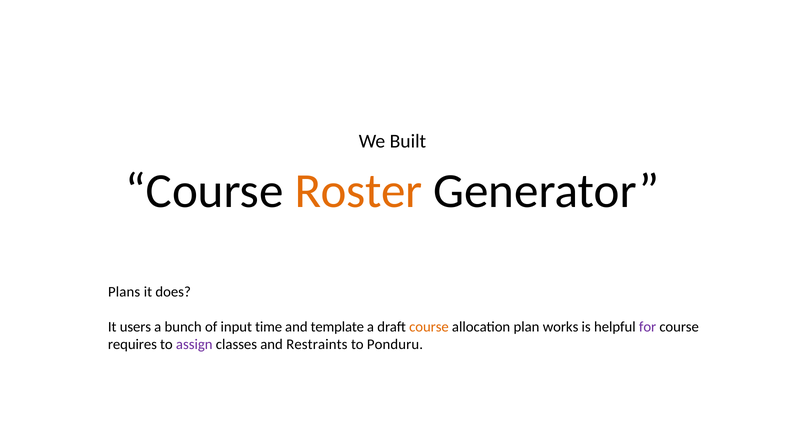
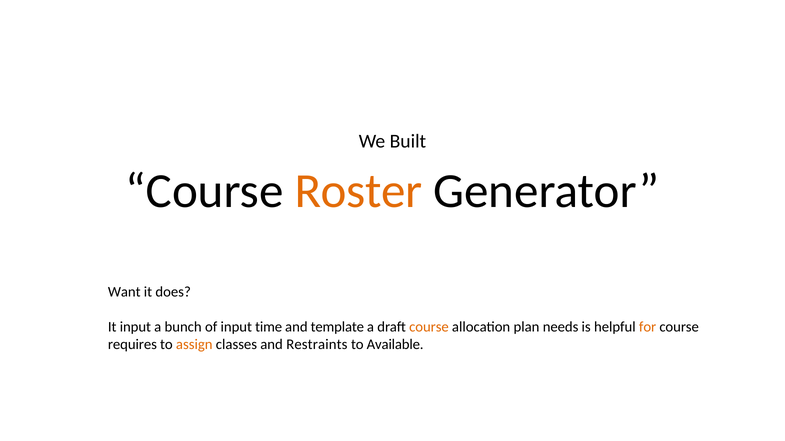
Plans: Plans -> Want (124, 292)
It users: users -> input (135, 327)
works: works -> needs (561, 327)
for colour: purple -> orange (648, 327)
assign colour: purple -> orange (194, 345)
Ponduru: Ponduru -> Available (395, 345)
